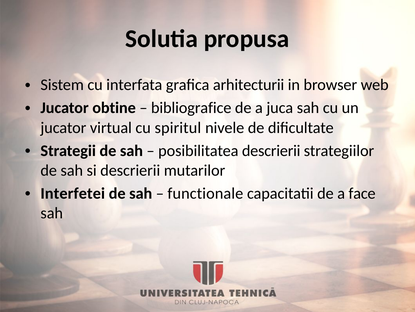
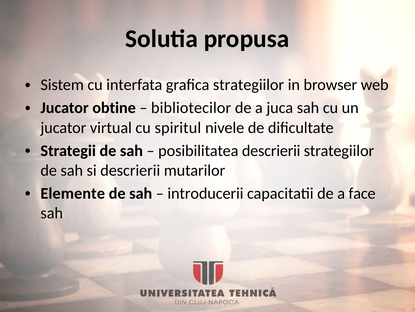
grafica arhitecturii: arhitecturii -> strategiilor (249, 85)
bibliografice: bibliografice -> bibliotecilor (191, 108)
Interfetei: Interfetei -> Elemente (73, 193)
functionale: functionale -> introducerii (205, 193)
